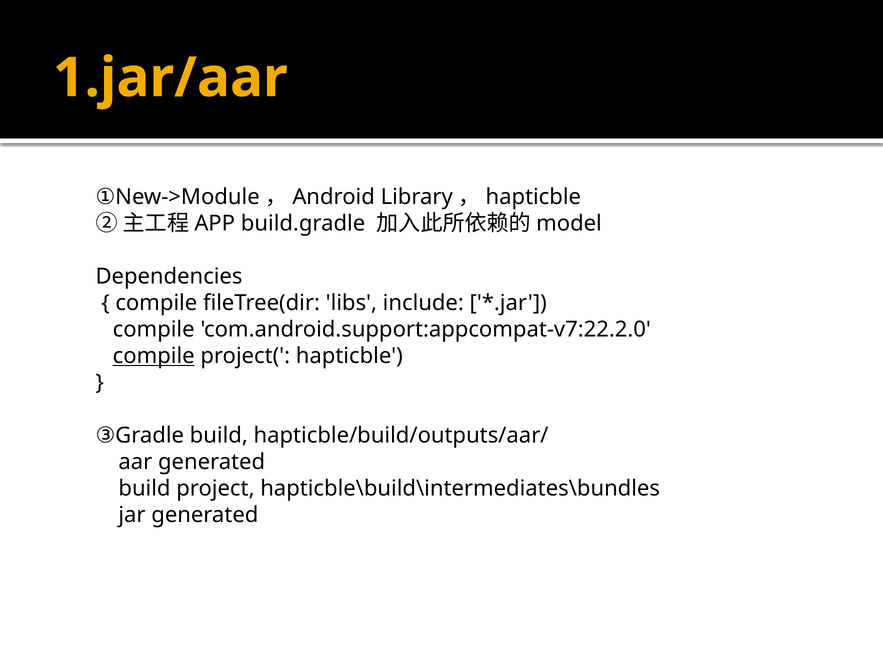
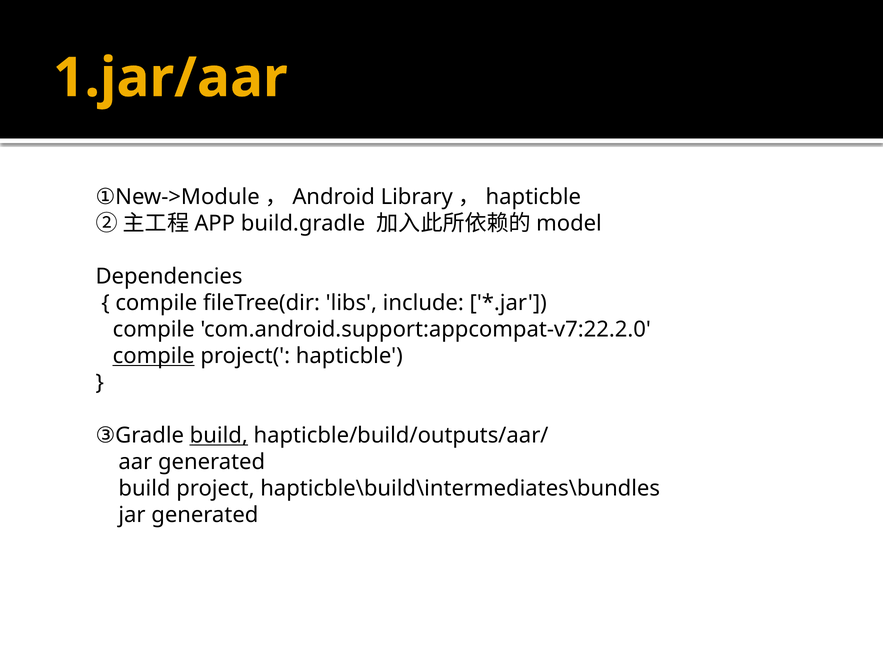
build underline: none -> present (219, 436)
